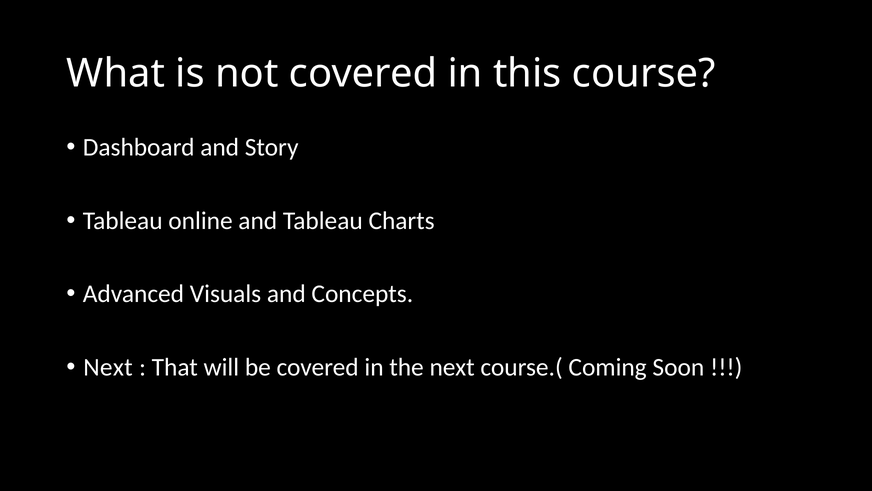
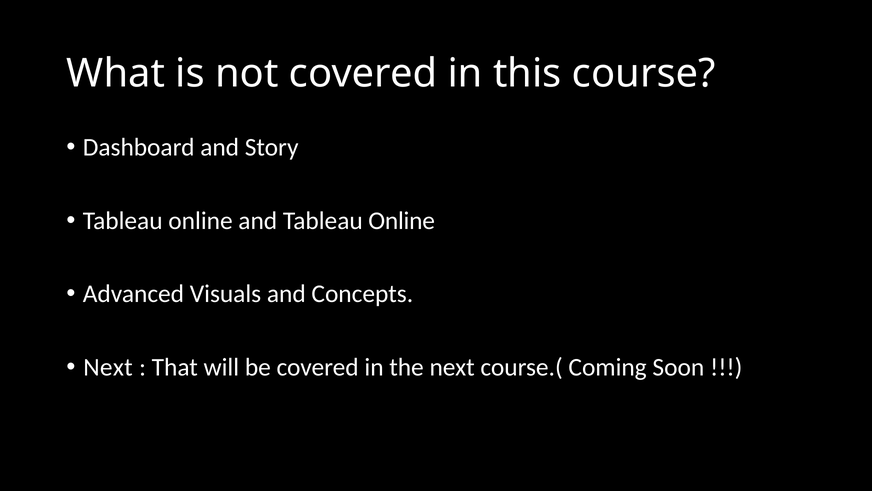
and Tableau Charts: Charts -> Online (402, 221)
